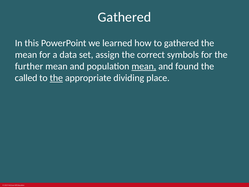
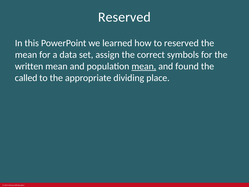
Gathered: Gathered -> Reserved (124, 17)
to gathered: gathered -> reserved (181, 43)
further: further -> written (29, 66)
the underline: present -> none (56, 78)
